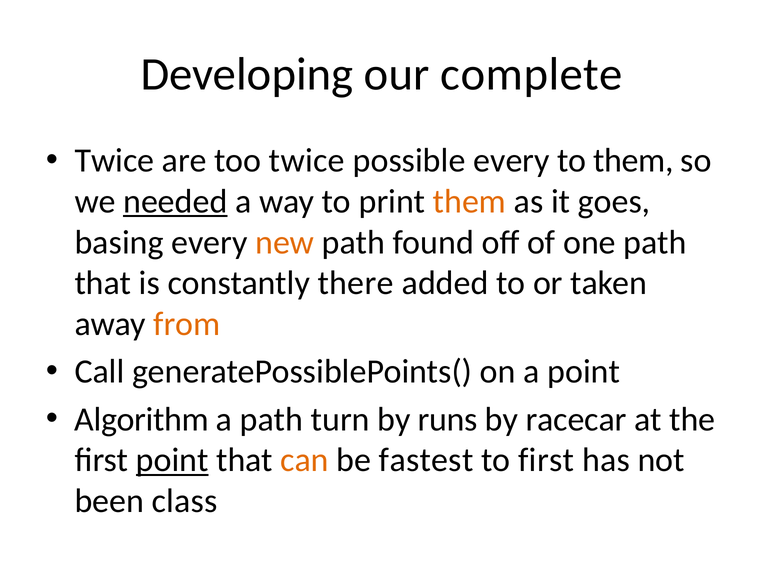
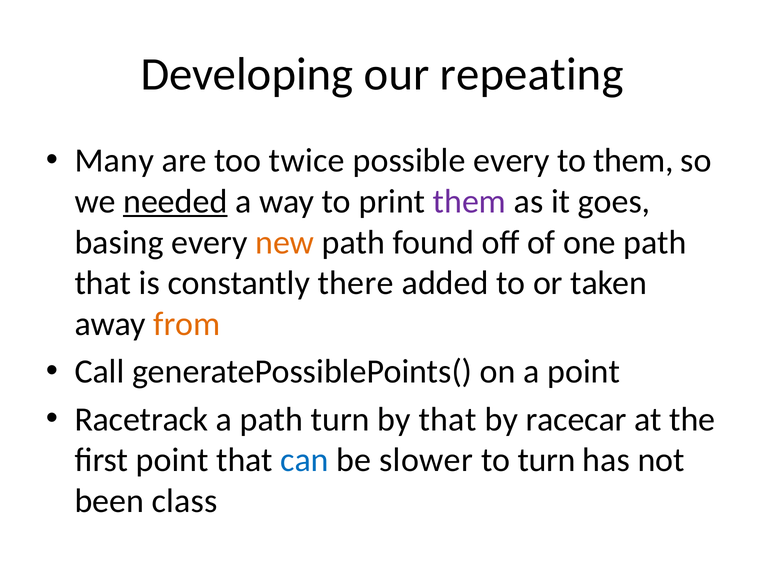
complete: complete -> repeating (532, 74)
Twice: Twice -> Many (114, 161)
them colour: orange -> purple (469, 201)
Algorithm: Algorithm -> Racetrack (141, 419)
by runs: runs -> that (447, 419)
point underline: present -> none (172, 460)
can colour: orange -> blue (305, 460)
fastest: fastest -> slower (426, 460)
to first: first -> turn (547, 460)
